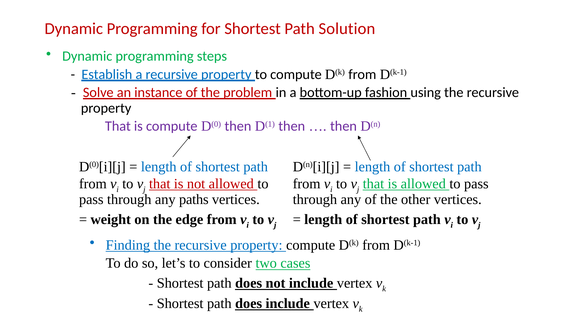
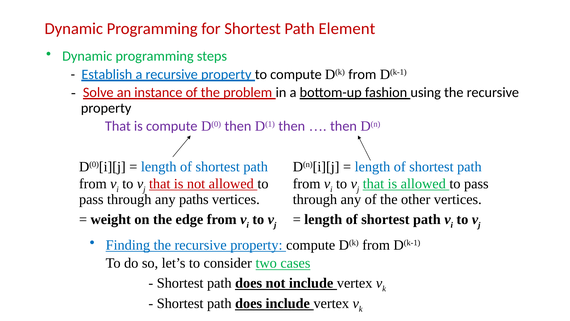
Solution: Solution -> Element (347, 29)
